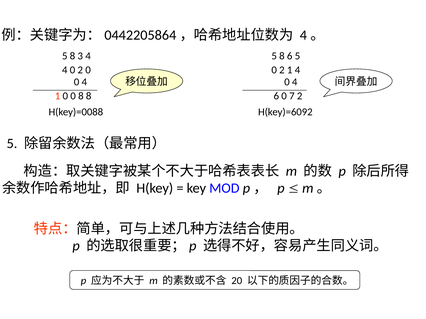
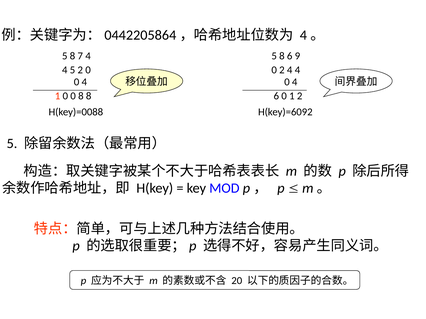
3: 3 -> 7 (80, 56)
6 5: 5 -> 9 (297, 56)
0: 0 -> 5 (72, 70)
2 1: 1 -> 4 (290, 70)
0 7: 7 -> 1 (292, 96)
